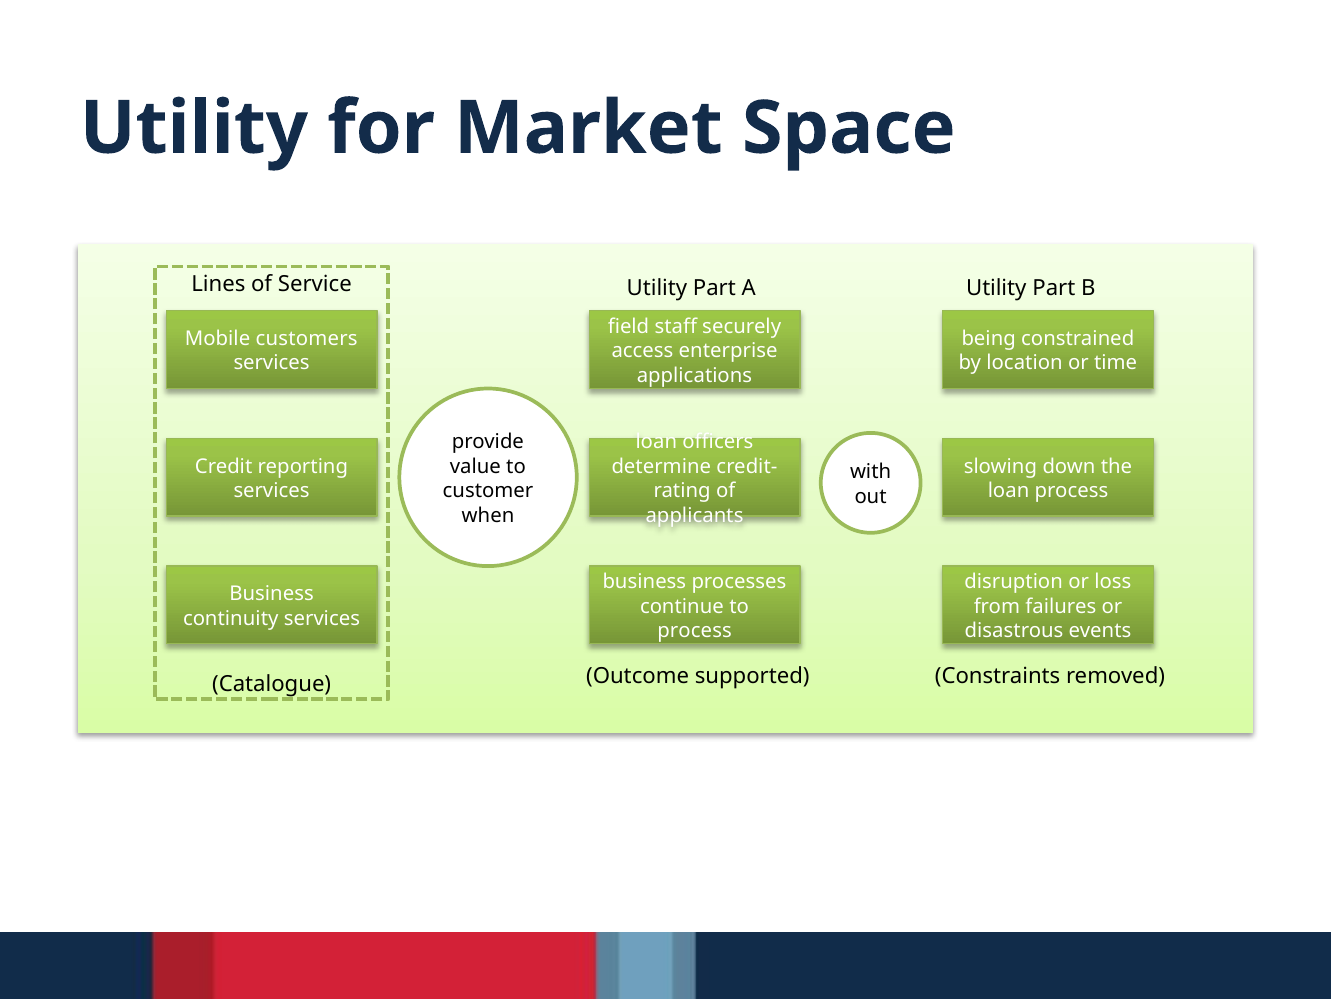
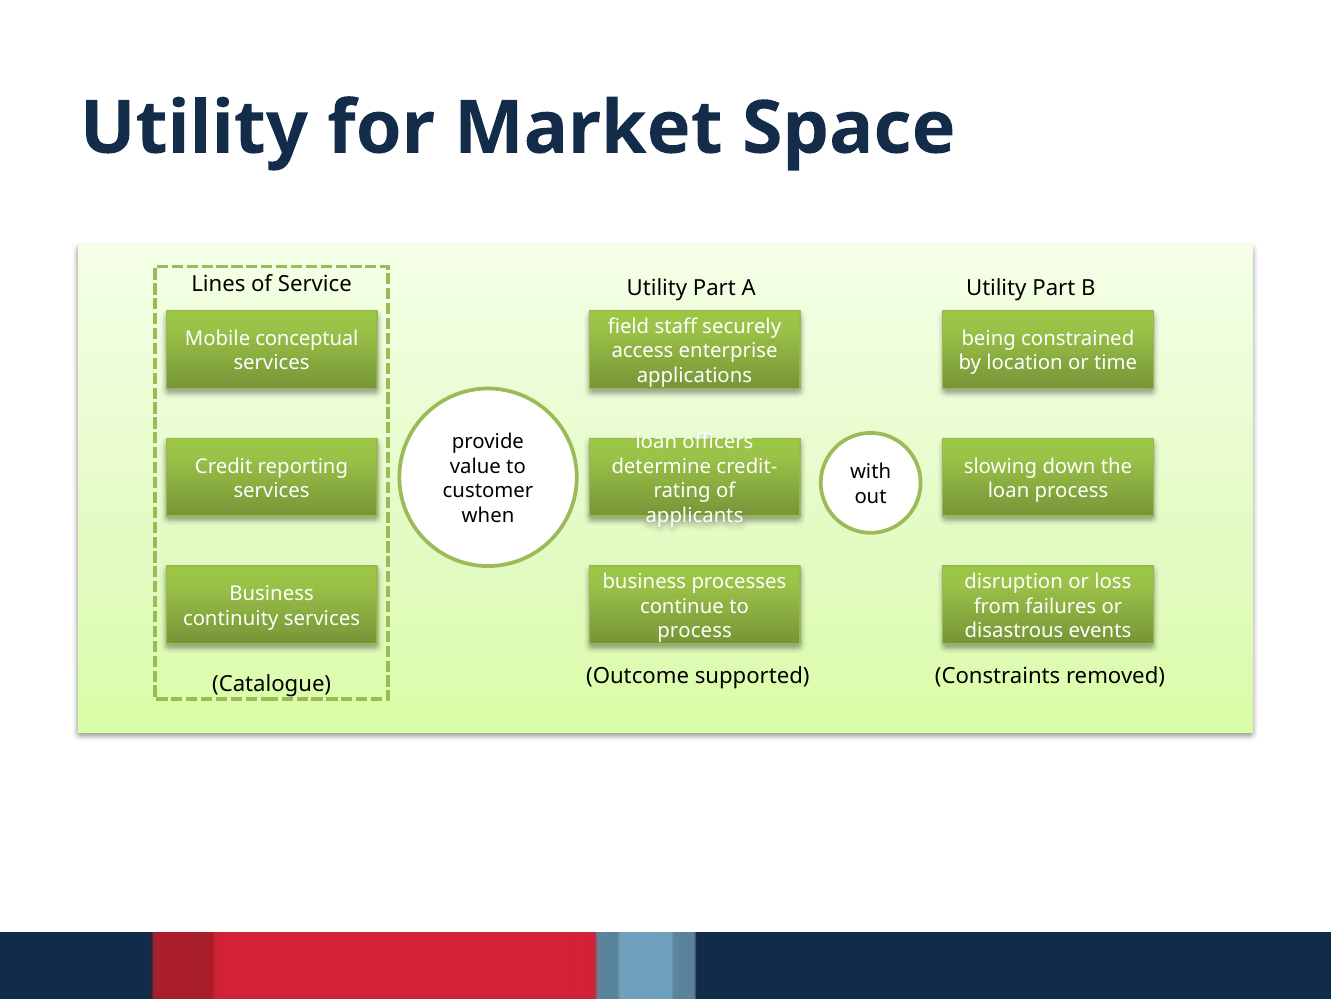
customers: customers -> conceptual (307, 339)
